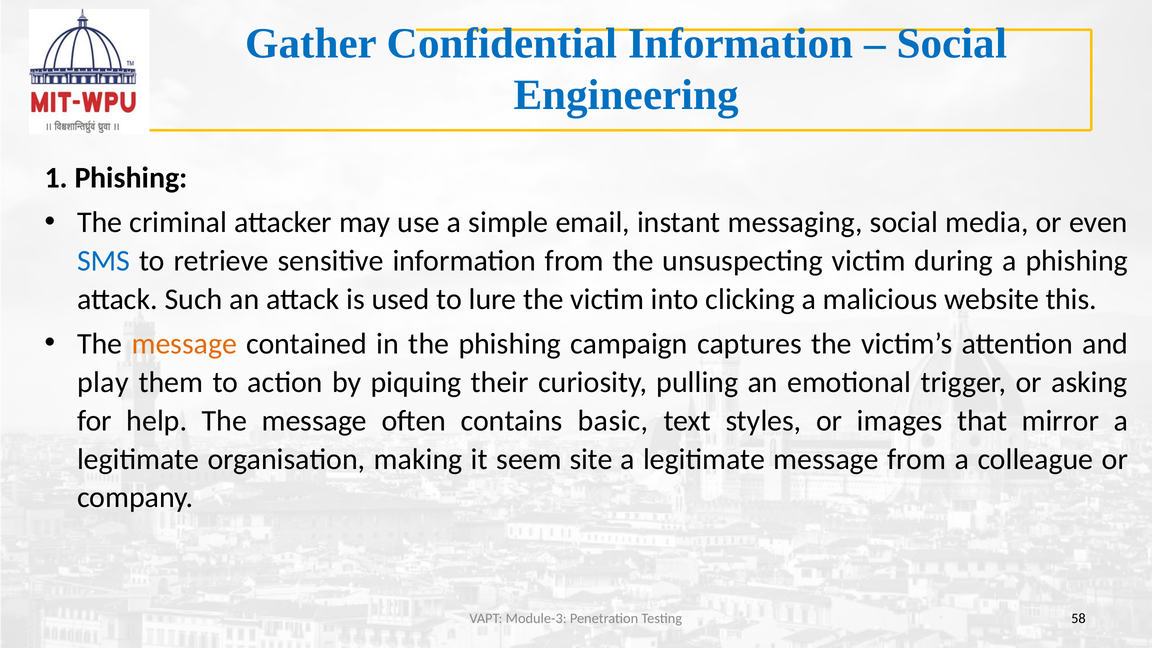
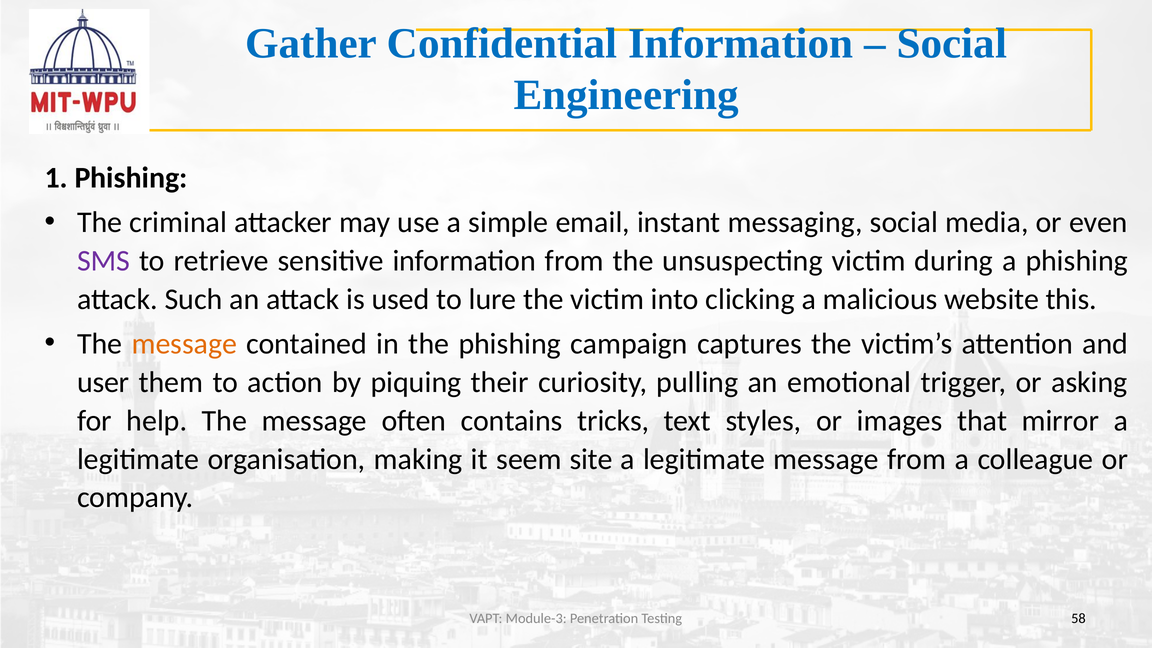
SMS colour: blue -> purple (104, 261)
play: play -> user (103, 382)
basic: basic -> tricks (613, 421)
